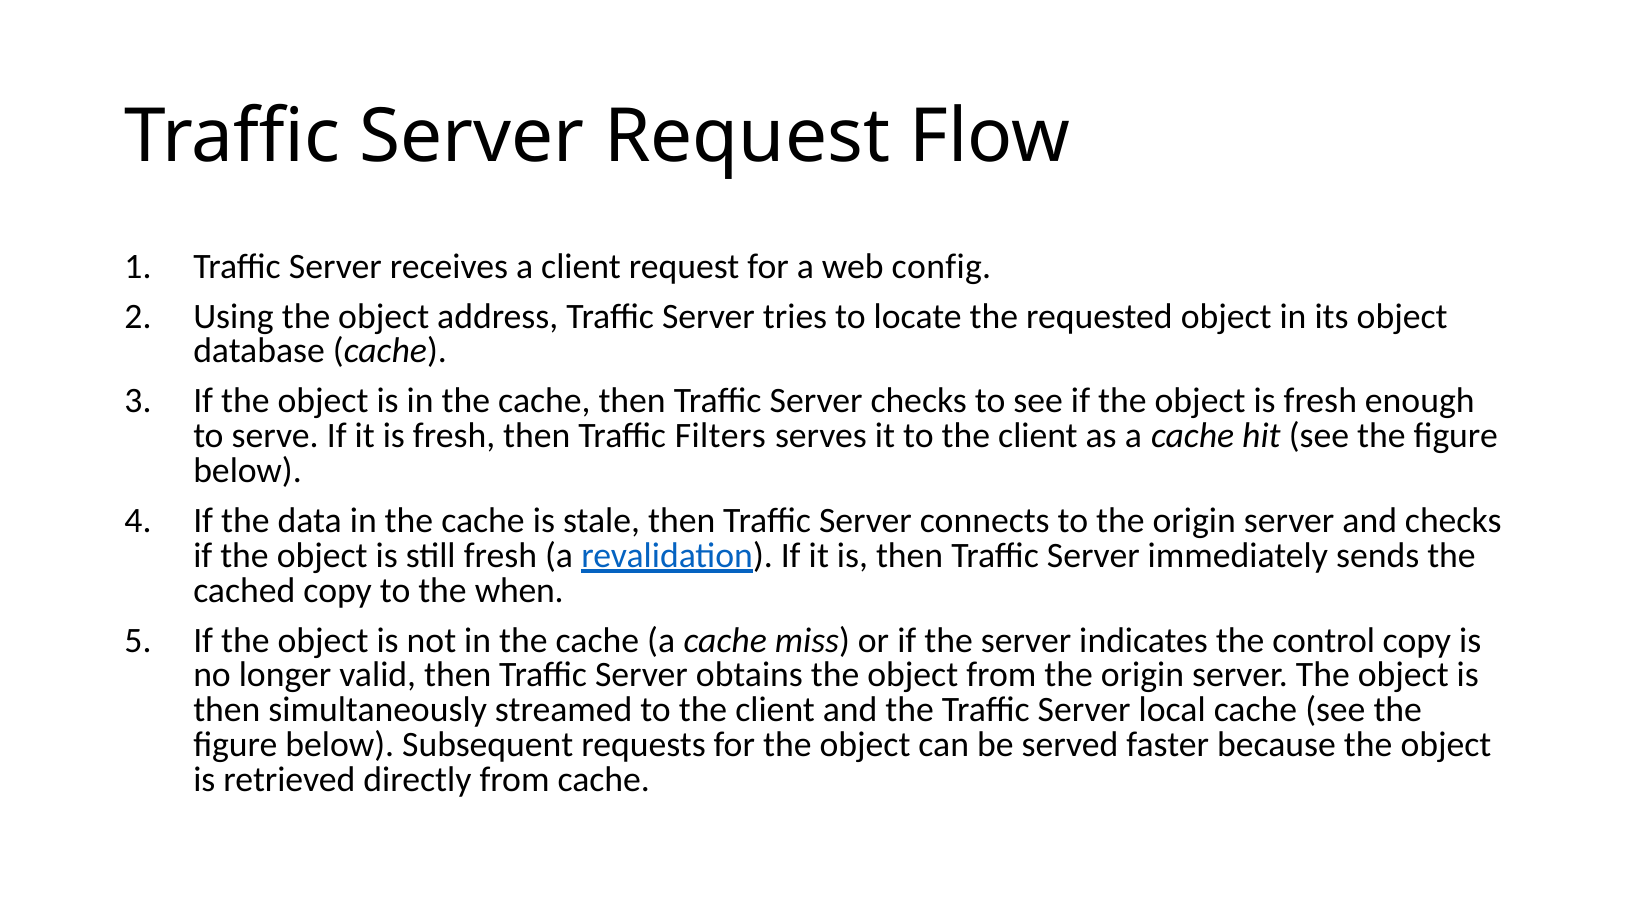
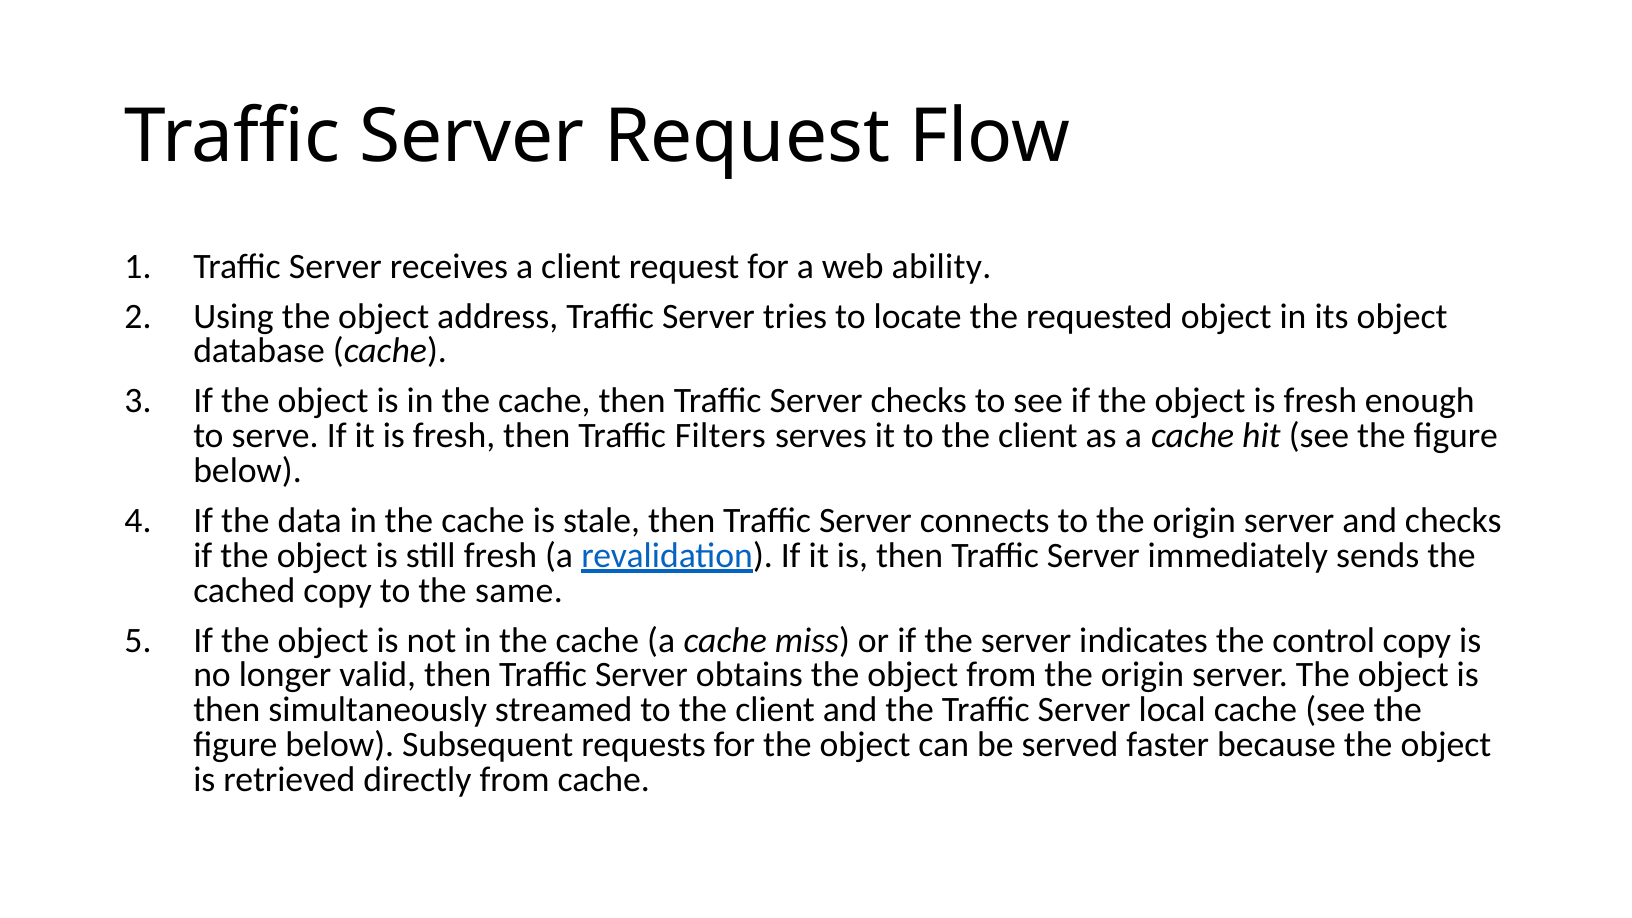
config: config -> ability (941, 266)
when: when -> same (519, 591)
